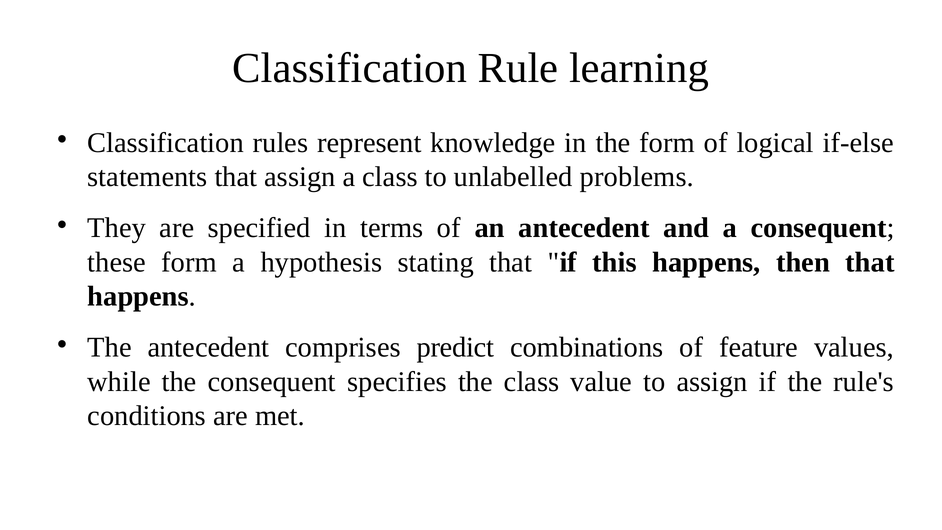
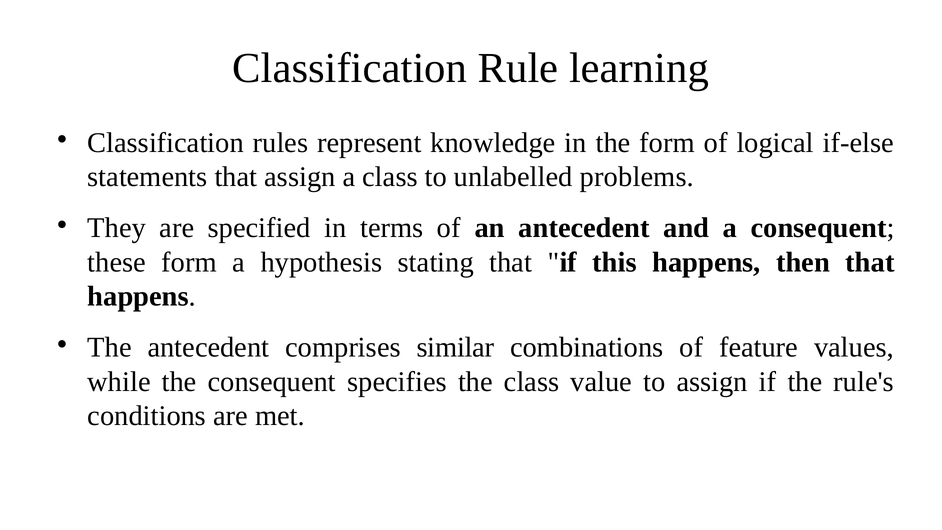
predict: predict -> similar (455, 347)
